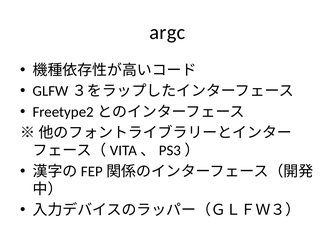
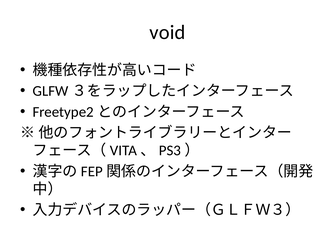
argc: argc -> void (167, 32)
